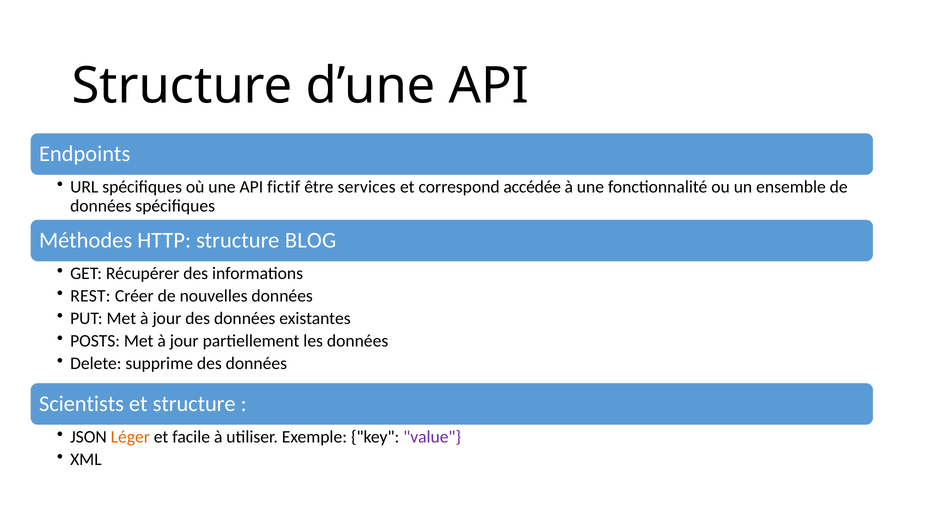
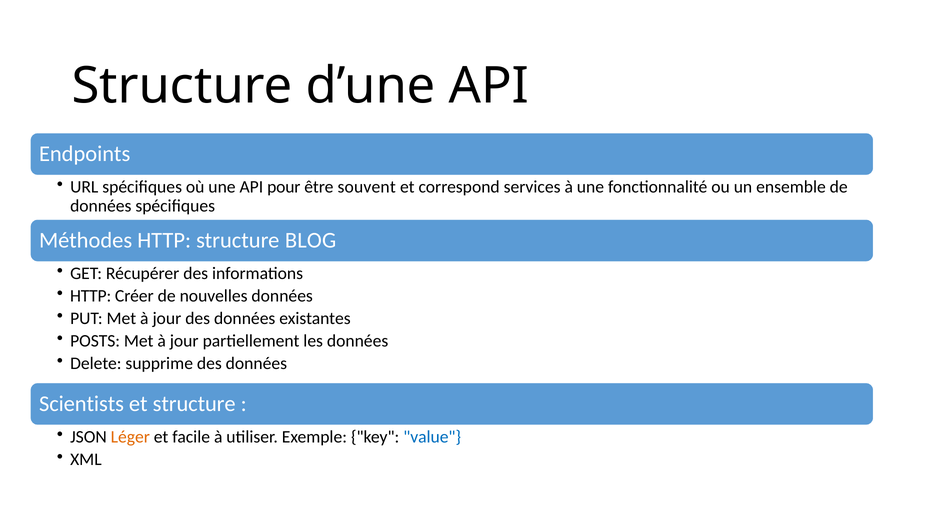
fictif: fictif -> pour (284, 187)
services: services -> souvent (367, 187)
accédée: accédée -> services (532, 187)
REST: REST -> HTTP (91, 296)
value colour: purple -> blue (432, 437)
